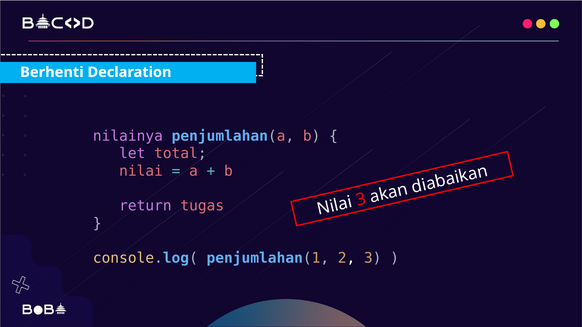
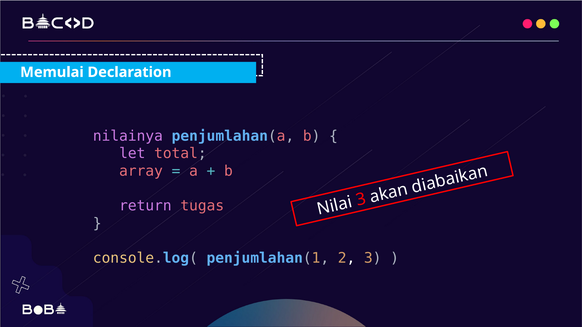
Berhenti: Berhenti -> Memulai (52, 72)
nilai: nilai -> array (141, 171)
